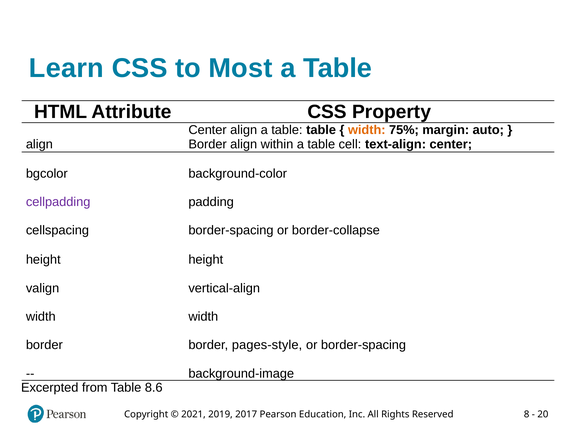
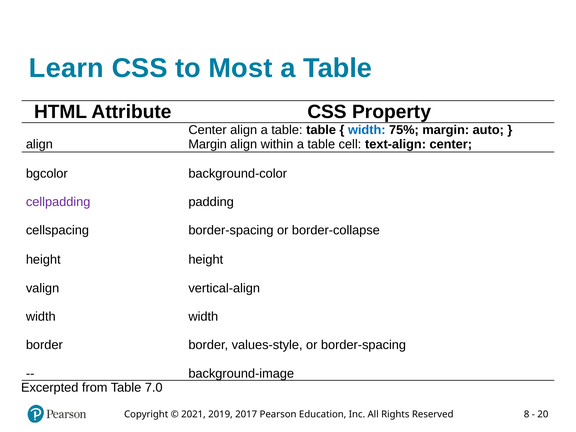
width colour: orange -> blue (367, 130)
Border: Border -> Margin (208, 144)
pages-style: pages-style -> values-style (267, 345)
8.6: 8.6 -> 7.0 (154, 388)
